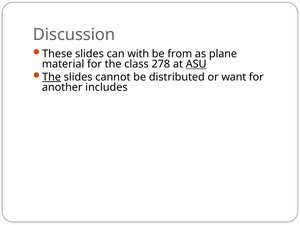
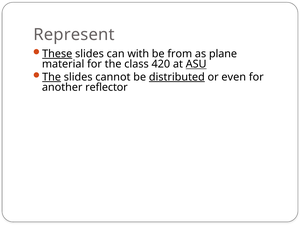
Discussion: Discussion -> Represent (74, 35)
These underline: none -> present (57, 54)
278: 278 -> 420 (161, 64)
distributed underline: none -> present (177, 77)
want: want -> even (234, 77)
includes: includes -> reflector (106, 87)
